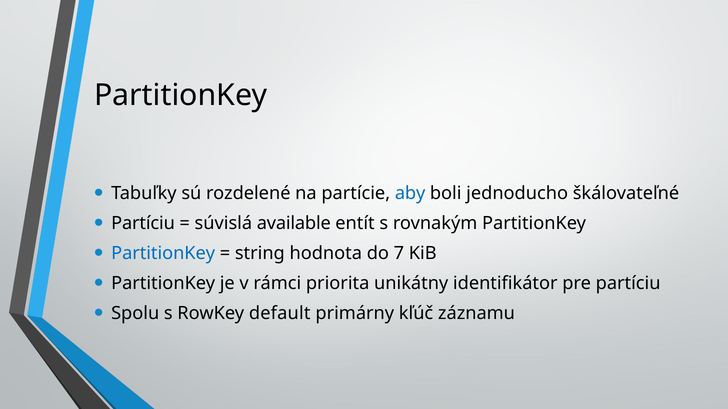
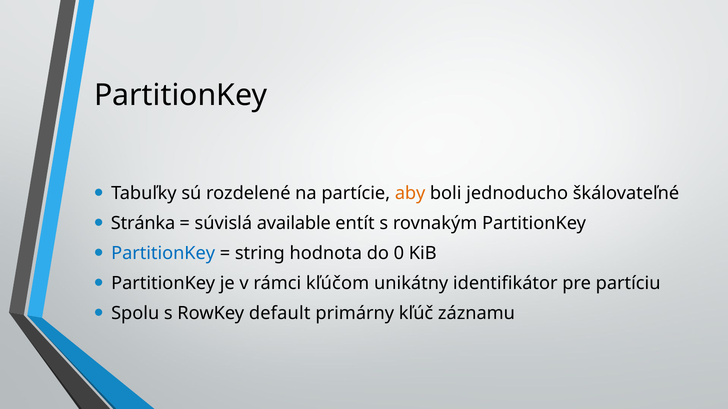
aby colour: blue -> orange (410, 194)
Partíciu: Partíciu -> Stránka (143, 224)
7: 7 -> 0 (399, 254)
priorita: priorita -> kľúčom (338, 284)
